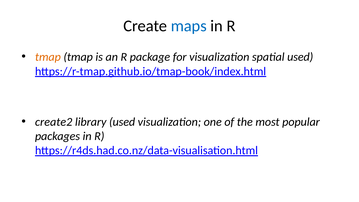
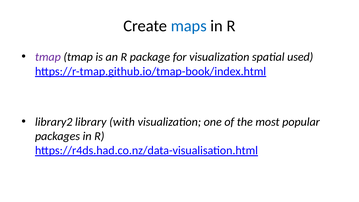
tmap colour: orange -> purple (48, 57)
create2: create2 -> library2 (54, 122)
library used: used -> with (122, 122)
